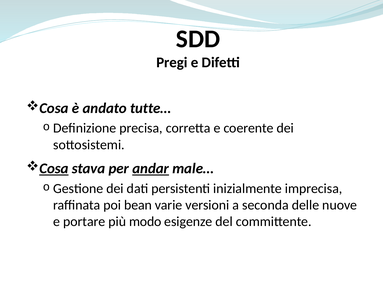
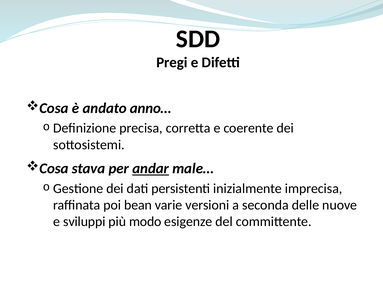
tutte…: tutte… -> anno… (151, 108)
Cosa underline: present -> none (54, 169)
portare: portare -> sviluppi (84, 222)
